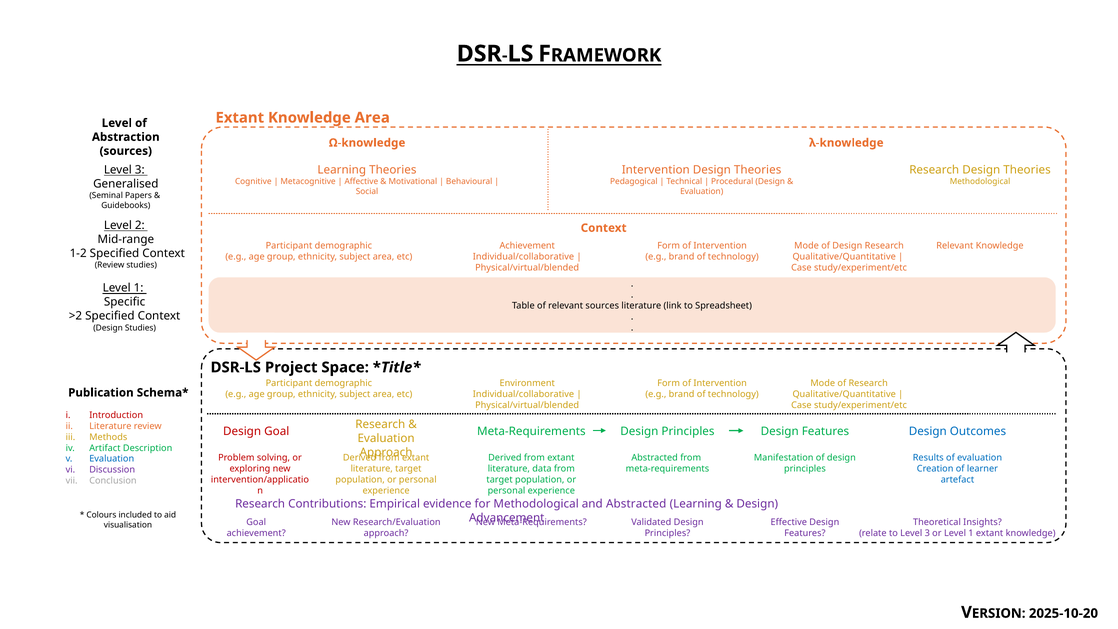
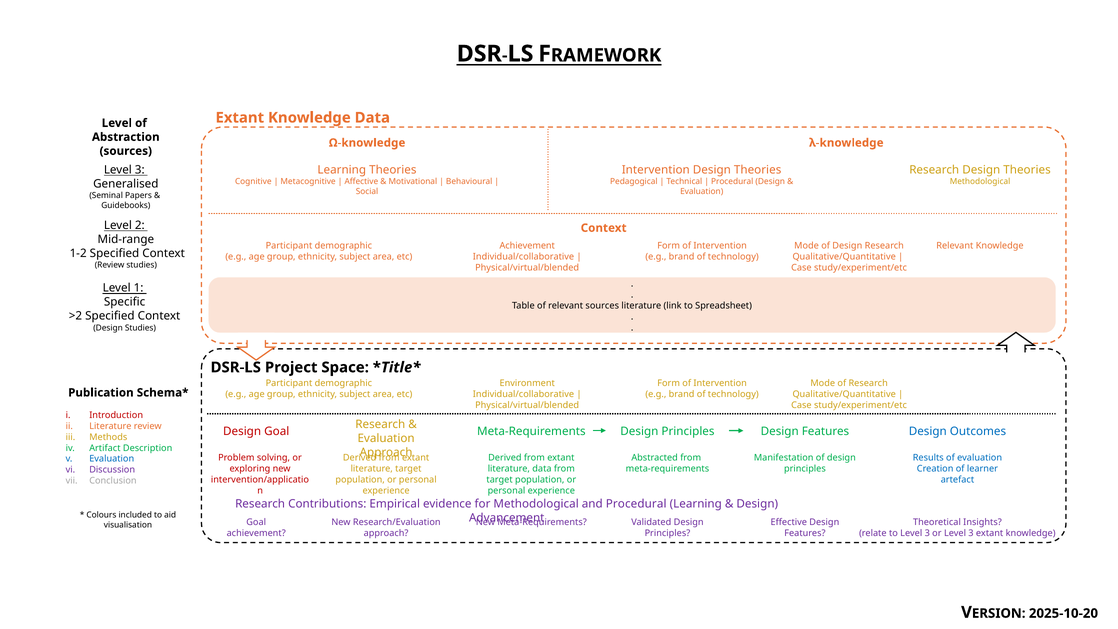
Knowledge Area: Area -> Data (372, 118)
and Abstracted: Abstracted -> Procedural (636, 504)
or Level 1: 1 -> 3 (971, 533)
